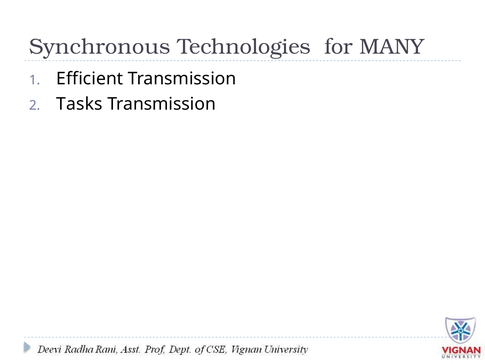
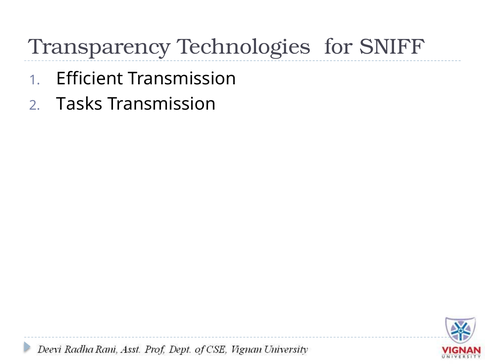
Synchronous: Synchronous -> Transparency (100, 47)
MANY: MANY -> SNIFF (392, 47)
